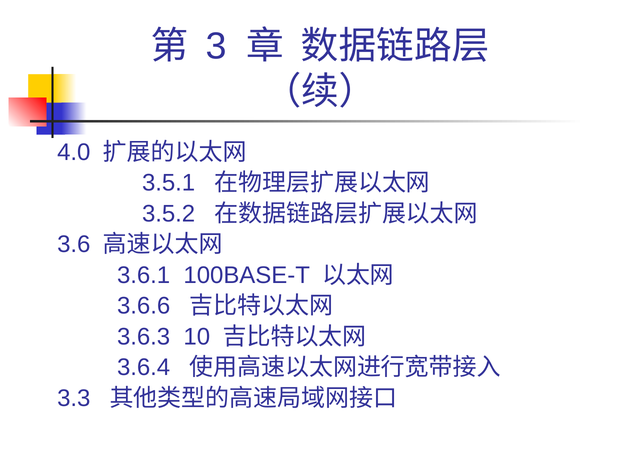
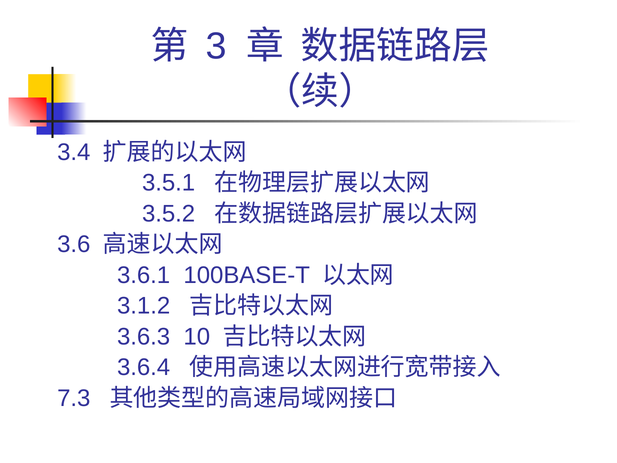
4.0: 4.0 -> 3.4 (74, 152)
3.6.6: 3.6.6 -> 3.1.2 (144, 306)
3.3: 3.3 -> 7.3 (74, 398)
